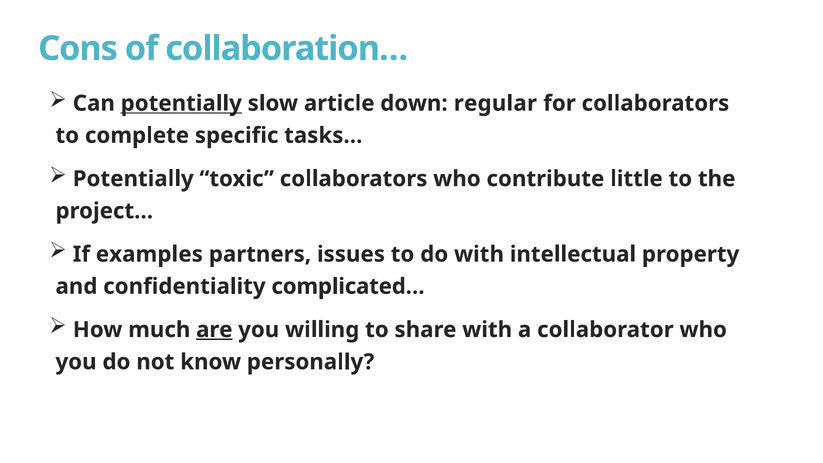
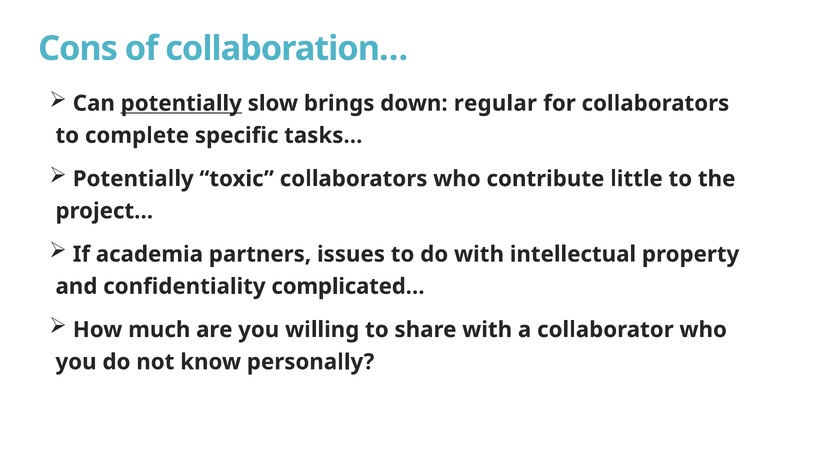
article: article -> brings (339, 103)
examples: examples -> academia (149, 254)
are underline: present -> none (214, 330)
